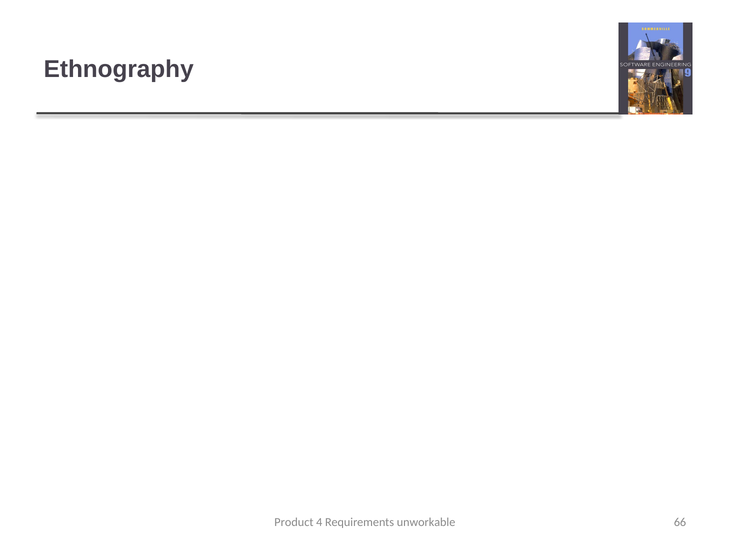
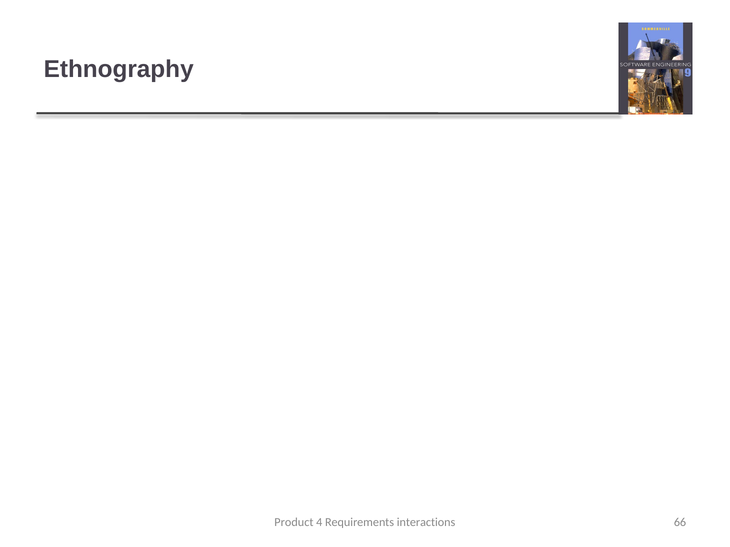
unworkable: unworkable -> interactions (426, 523)
